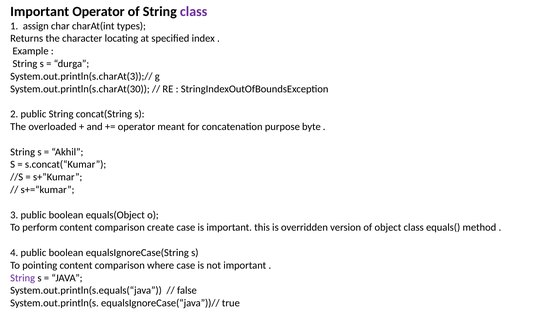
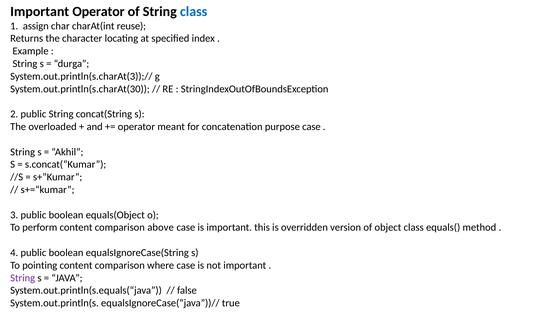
class colour: purple -> blue (194, 11)
types: types -> reuse (131, 26)
purpose byte: byte -> case (311, 127)
create: create -> above (161, 227)
